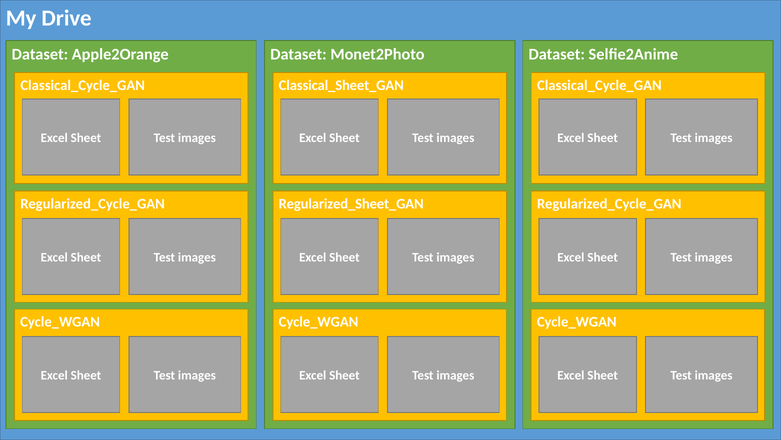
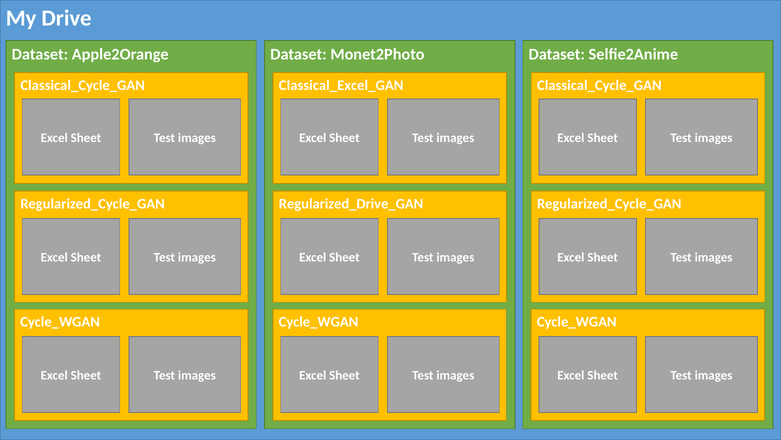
Classical_Sheet_GAN: Classical_Sheet_GAN -> Classical_Excel_GAN (341, 85)
Regularized_Sheet_GAN: Regularized_Sheet_GAN -> Regularized_Drive_GAN (351, 203)
